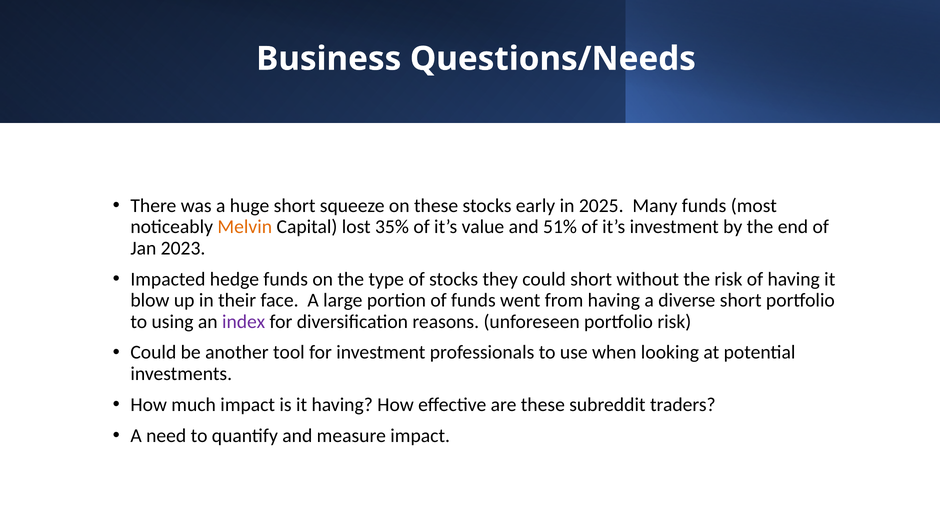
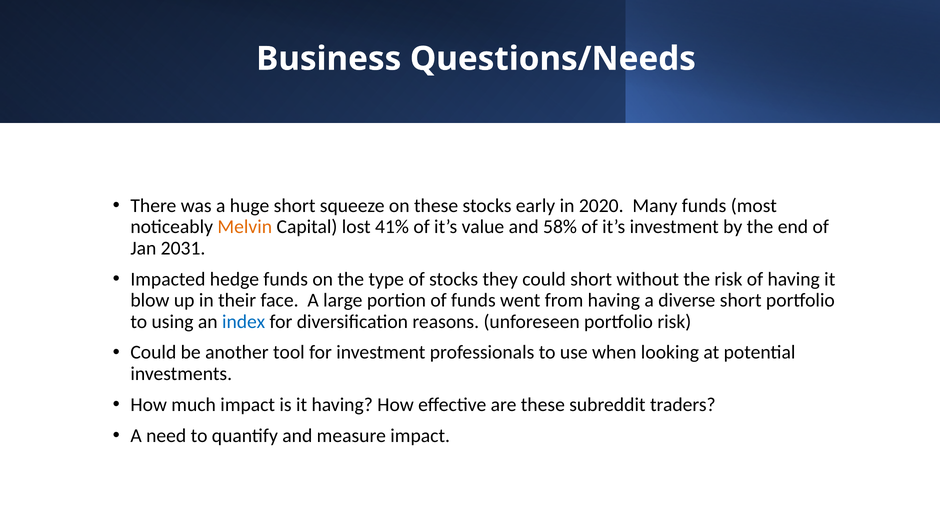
2025: 2025 -> 2020 (601, 206)
35%: 35% -> 41% (392, 227)
51%: 51% -> 58% (560, 227)
2023: 2023 -> 2031 (183, 248)
index colour: purple -> blue (244, 321)
